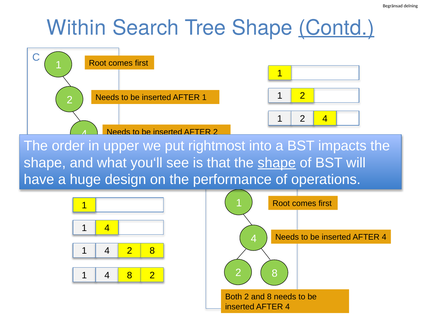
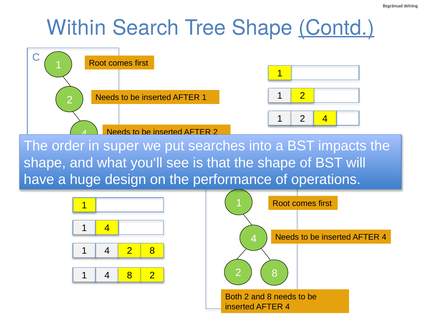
upper: upper -> super (121, 146)
rightmost: rightmost -> searches (217, 146)
shape underline: present -> none (277, 163)
